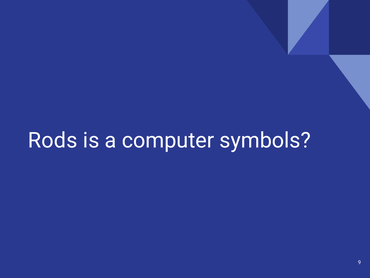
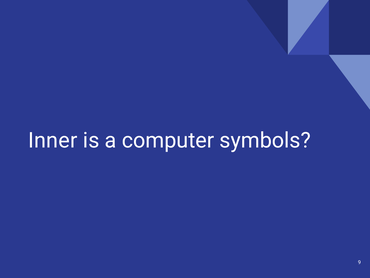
Rods: Rods -> Inner (53, 140)
